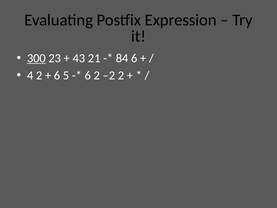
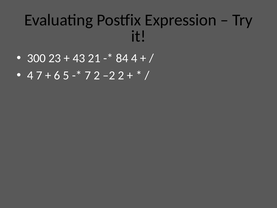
300 underline: present -> none (36, 58)
84 6: 6 -> 4 (134, 58)
4 2: 2 -> 7 (39, 75)
6: 6 -> 7 (88, 75)
